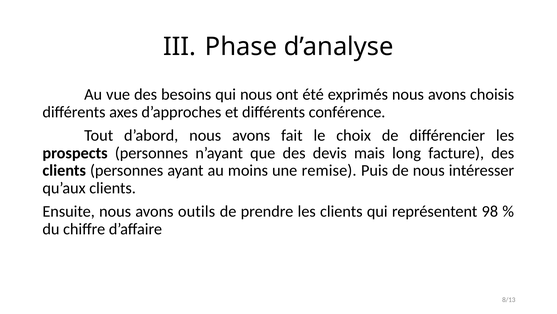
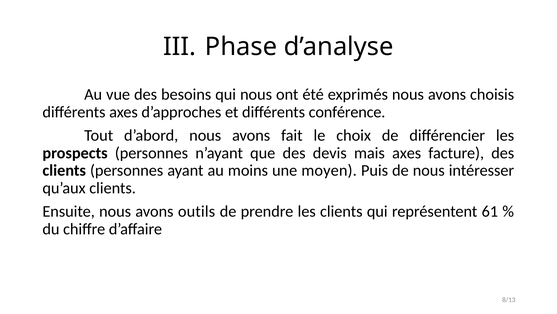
mais long: long -> axes (407, 153)
remise: remise -> moyen (329, 170)
98: 98 -> 61 (490, 211)
